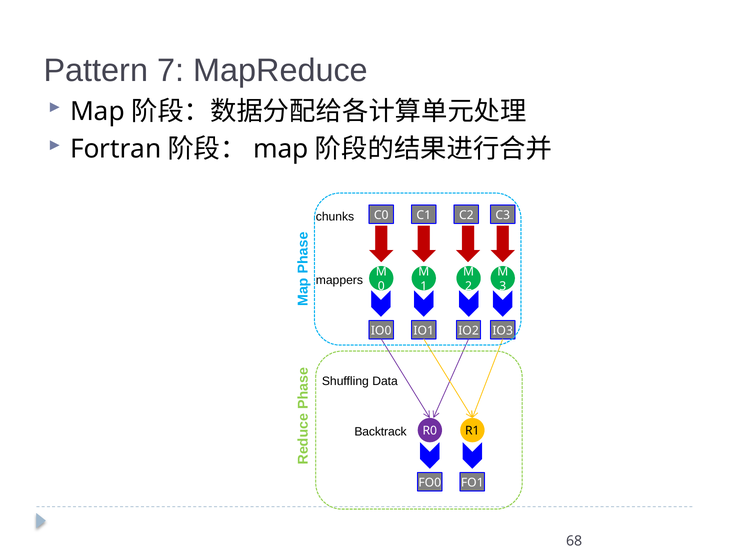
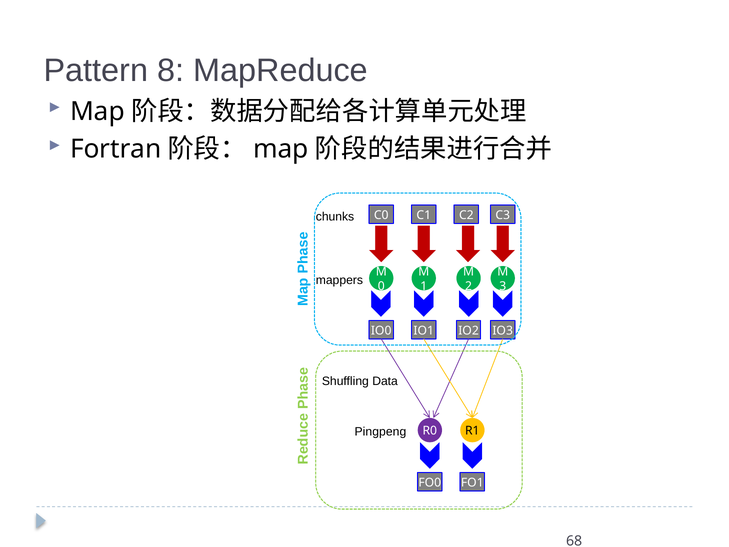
7: 7 -> 8 (171, 70)
Backtrack: Backtrack -> Pingpeng (380, 432)
